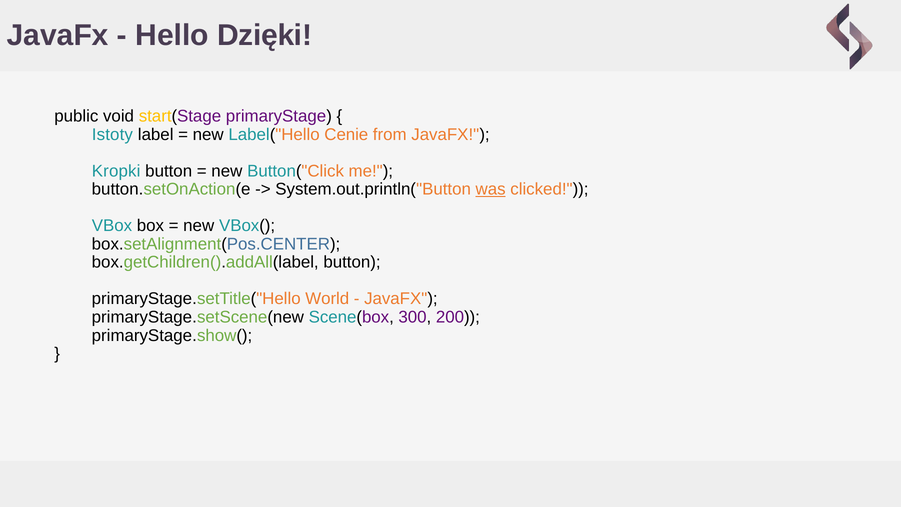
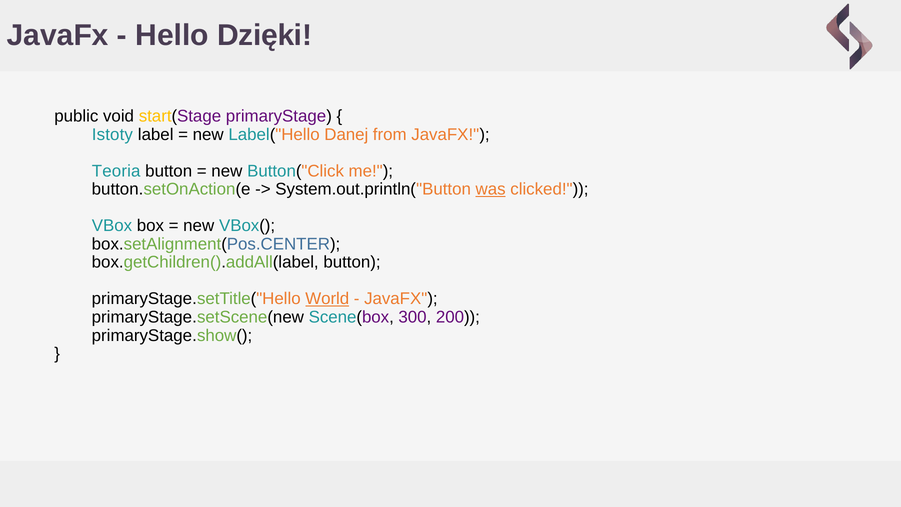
Cenie: Cenie -> Danej (346, 135)
Kropki: Kropki -> Teoria (116, 171)
World underline: none -> present (327, 299)
